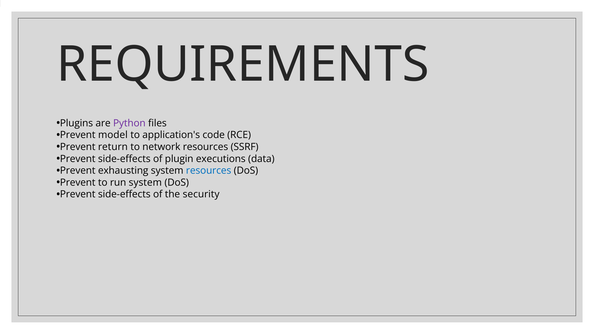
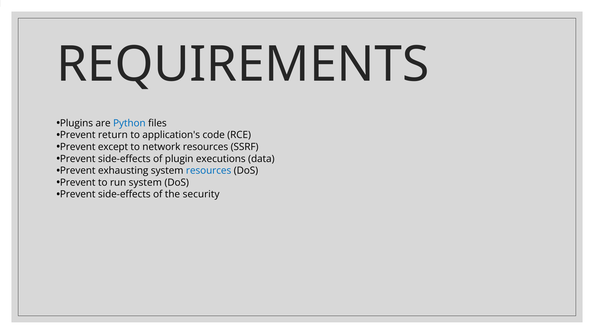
Python colour: purple -> blue (129, 123)
model: model -> return (113, 135)
return: return -> except (113, 147)
